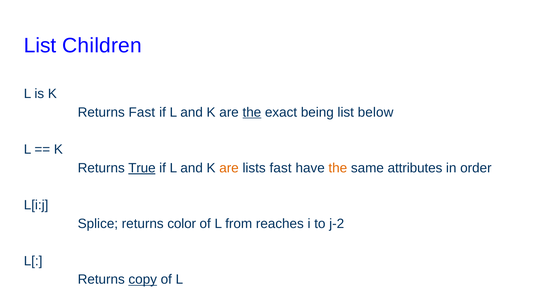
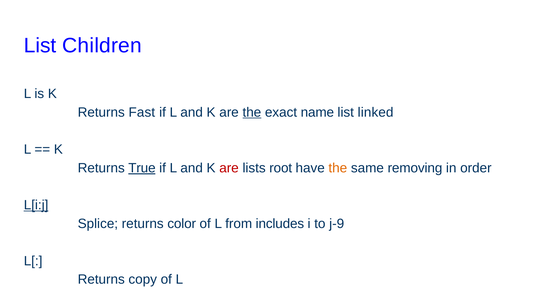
being: being -> name (317, 112)
below: below -> linked (376, 112)
are colour: orange -> red (229, 168)
lists fast: fast -> root (281, 168)
attributes: attributes -> removing (415, 168)
L[i:j underline: none -> present (36, 205)
reaches: reaches -> includes (280, 224)
j-2: j-2 -> j-9 (337, 224)
copy underline: present -> none (143, 280)
